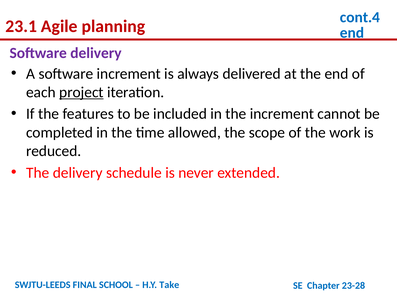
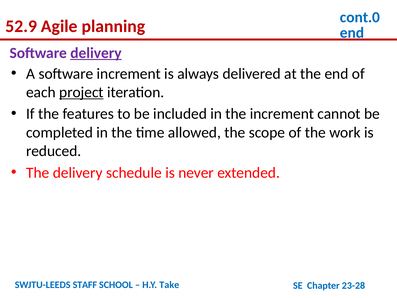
cont.4: cont.4 -> cont.0 (360, 17)
23.1: 23.1 -> 52.9 (21, 26)
delivery underline: none -> present (96, 53)
FINAL: FINAL -> STAFF (85, 285)
